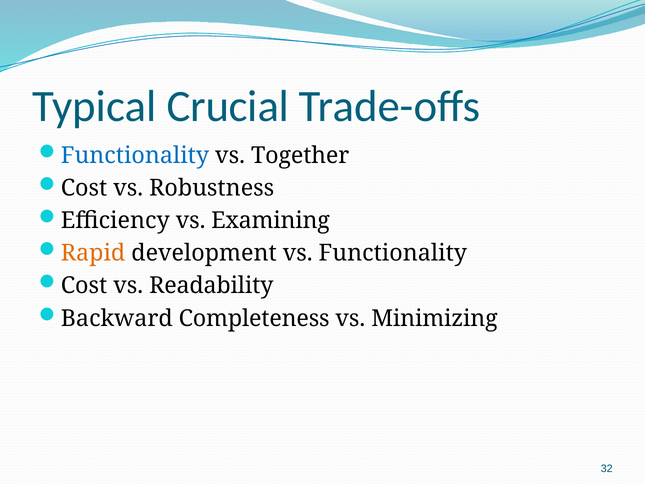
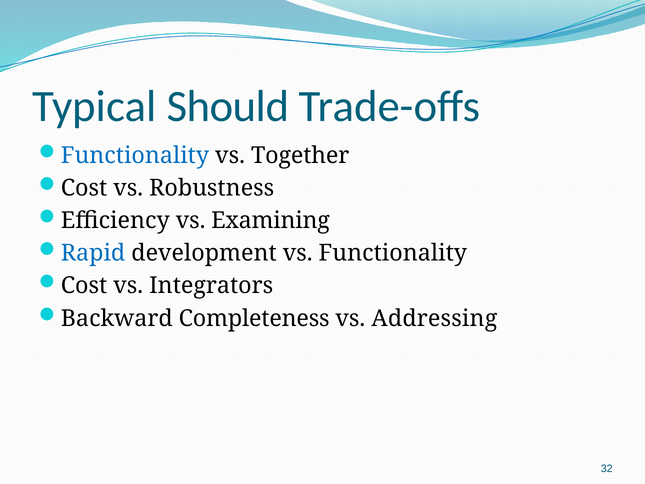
Crucial: Crucial -> Should (228, 107)
Rapid colour: orange -> blue (93, 253)
Readability: Readability -> Integrators (211, 286)
Minimizing: Minimizing -> Addressing (434, 318)
